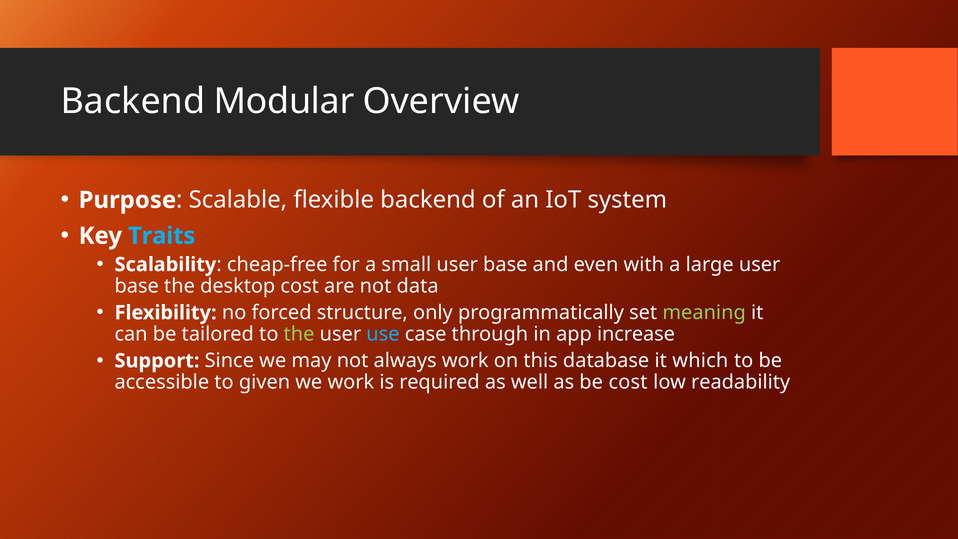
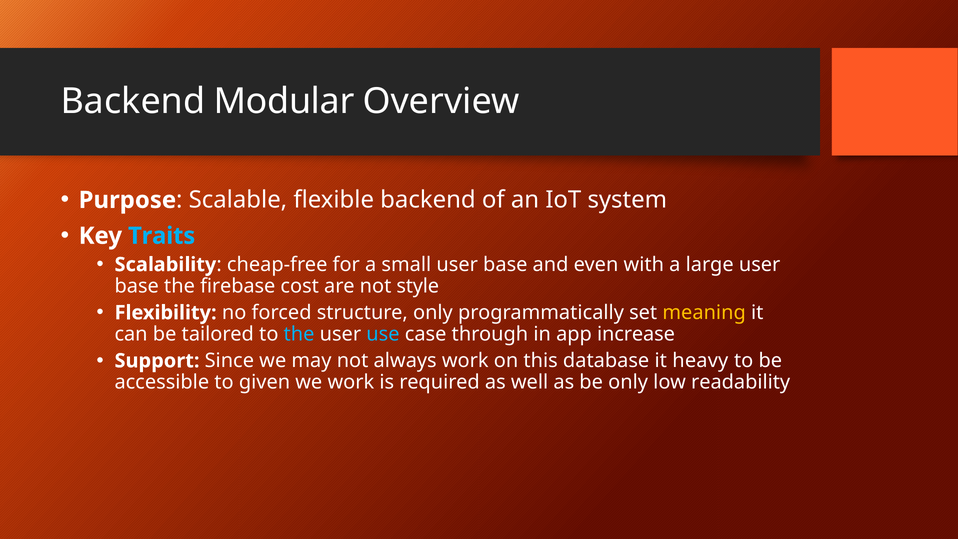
desktop: desktop -> firebase (238, 286)
data: data -> style (418, 286)
meaning colour: light green -> yellow (704, 313)
the colour: light green -> light blue (299, 334)
which: which -> heavy (700, 361)
be cost: cost -> only (628, 382)
